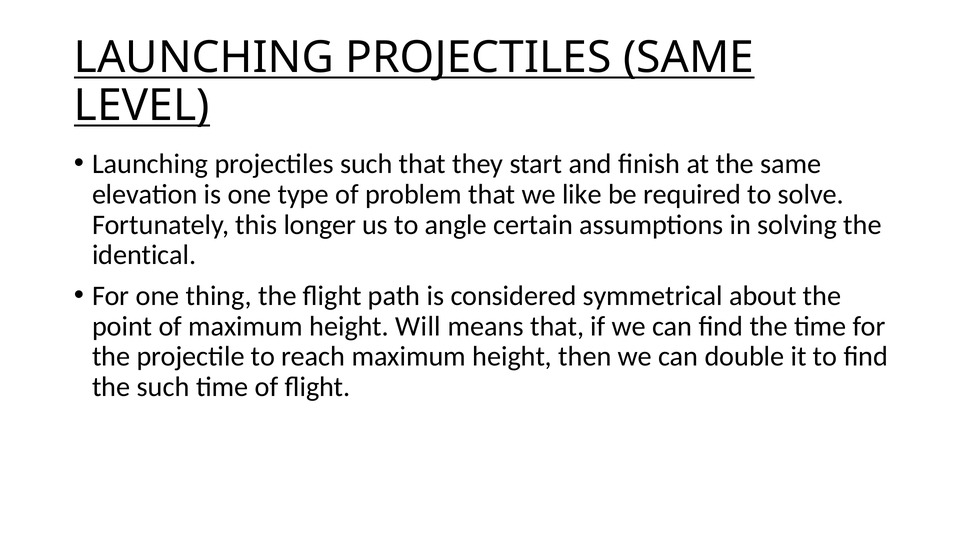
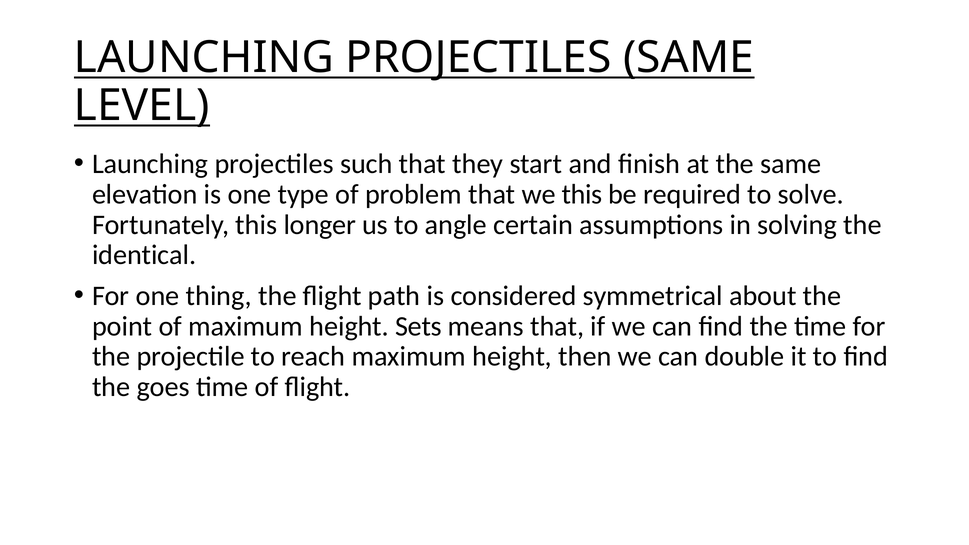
we like: like -> this (582, 194)
Will: Will -> Sets (418, 326)
the such: such -> goes (163, 387)
